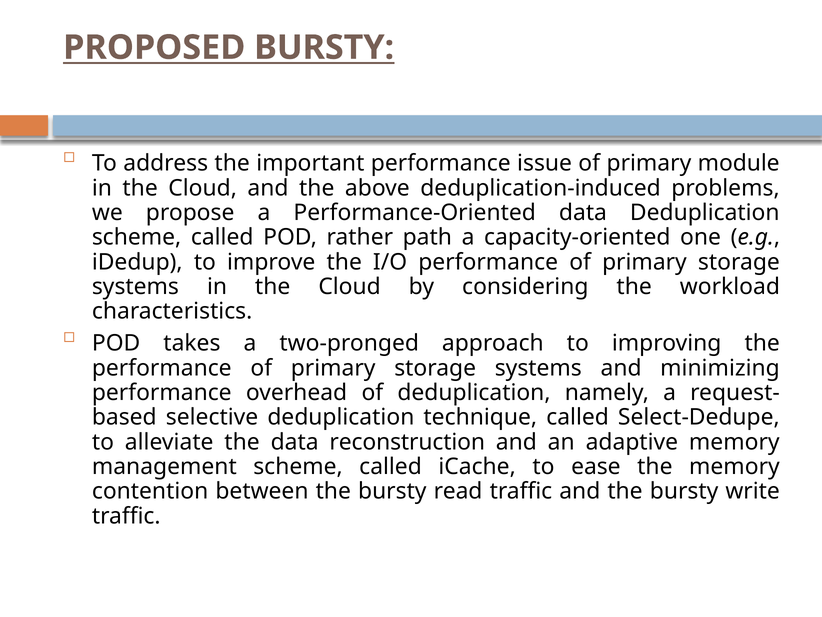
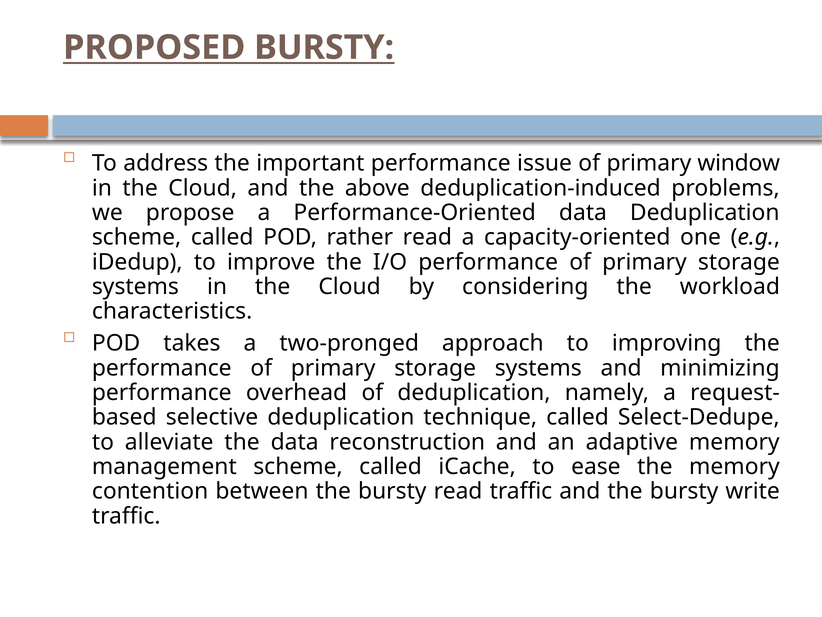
module: module -> window (739, 163)
rather path: path -> read (427, 237)
